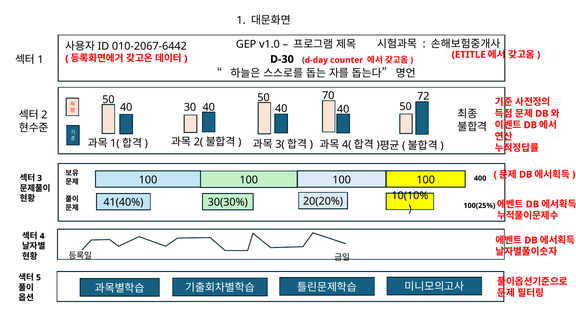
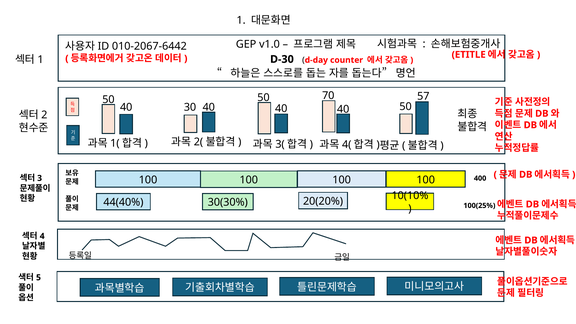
72: 72 -> 57 (423, 96)
41(40%: 41(40% -> 44(40% (123, 202)
